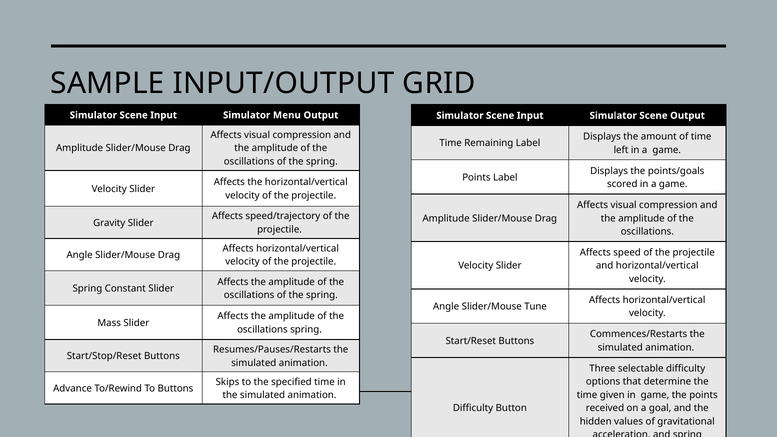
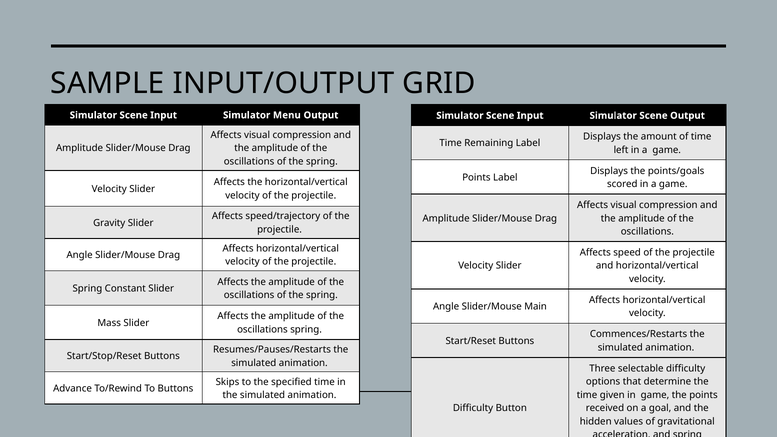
Tune: Tune -> Main (536, 307)
